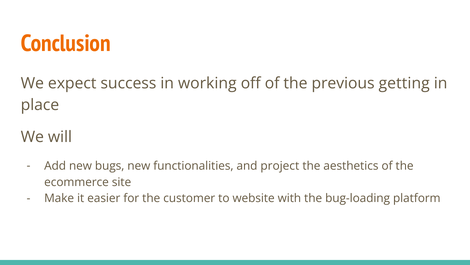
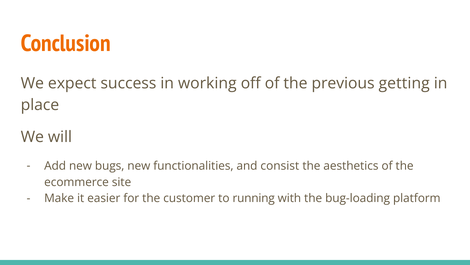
project: project -> consist (280, 165)
website: website -> running (254, 198)
